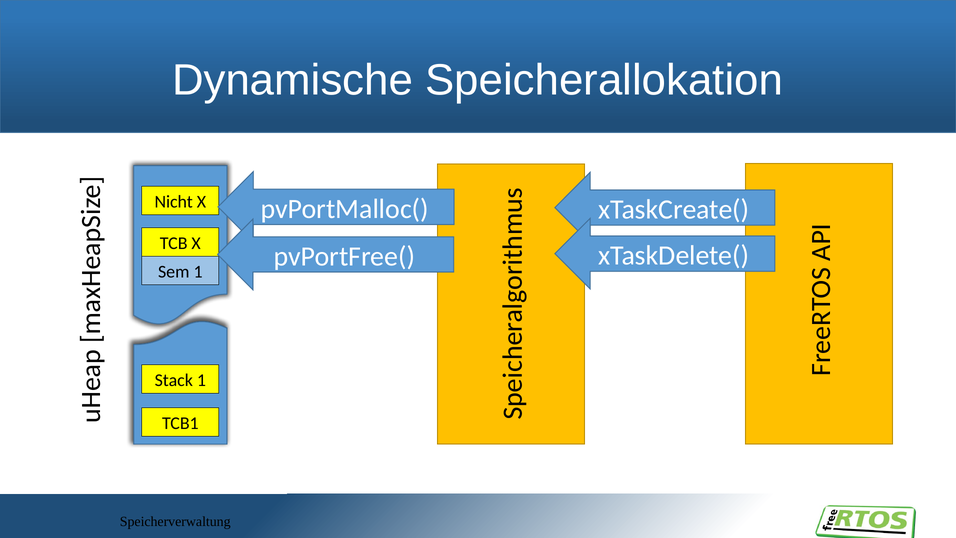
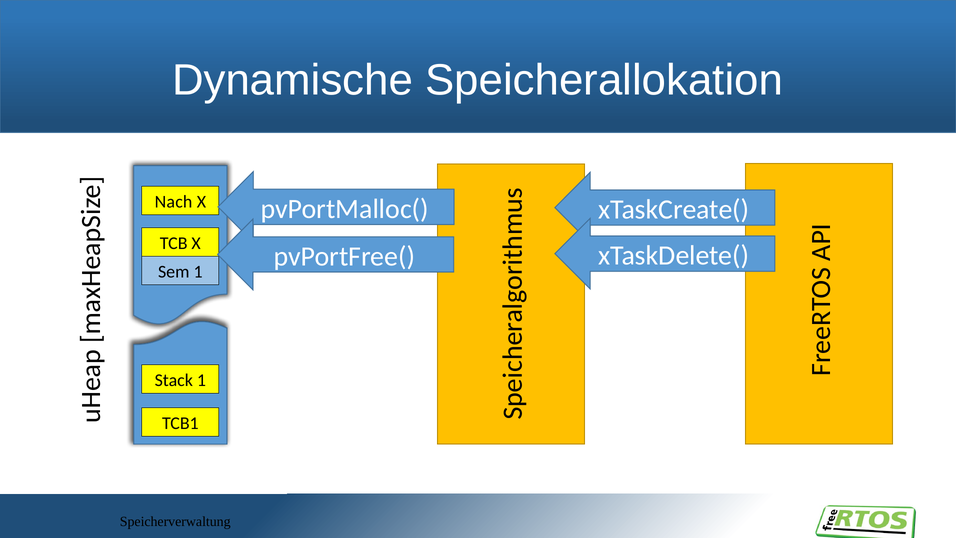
Nicht: Nicht -> Nach (174, 202)
